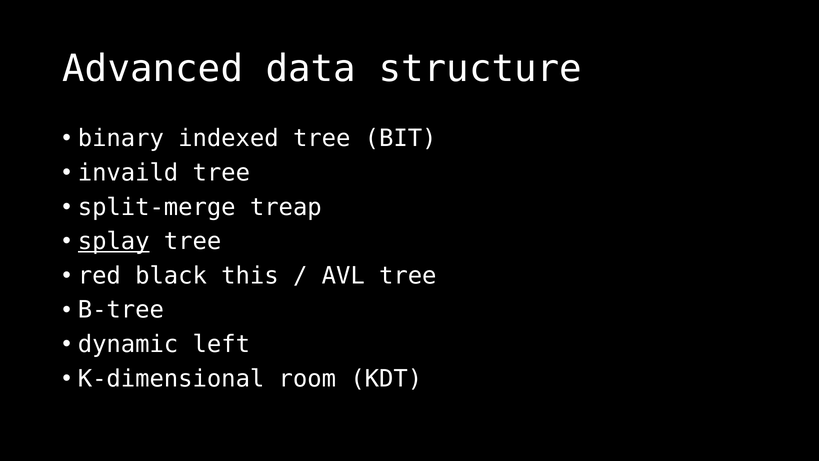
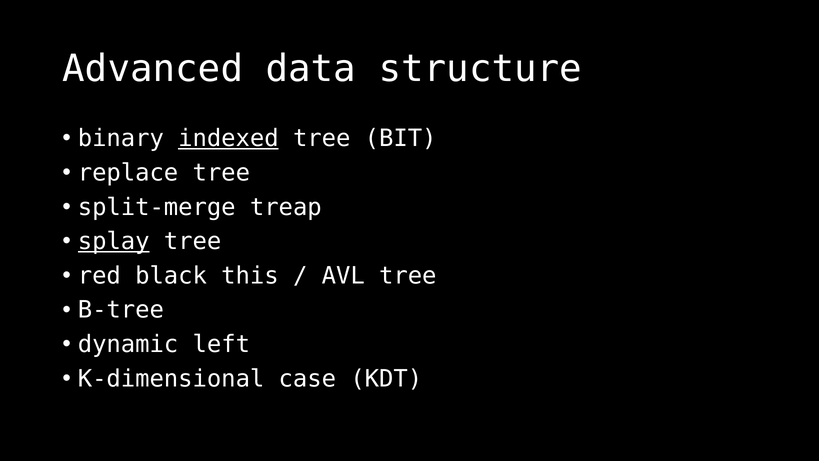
indexed underline: none -> present (228, 138)
invaild: invaild -> replace (128, 173)
room: room -> case (307, 378)
